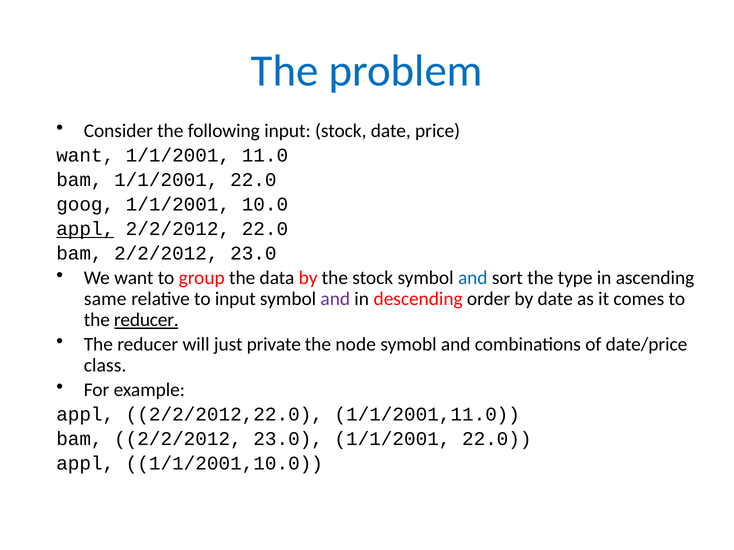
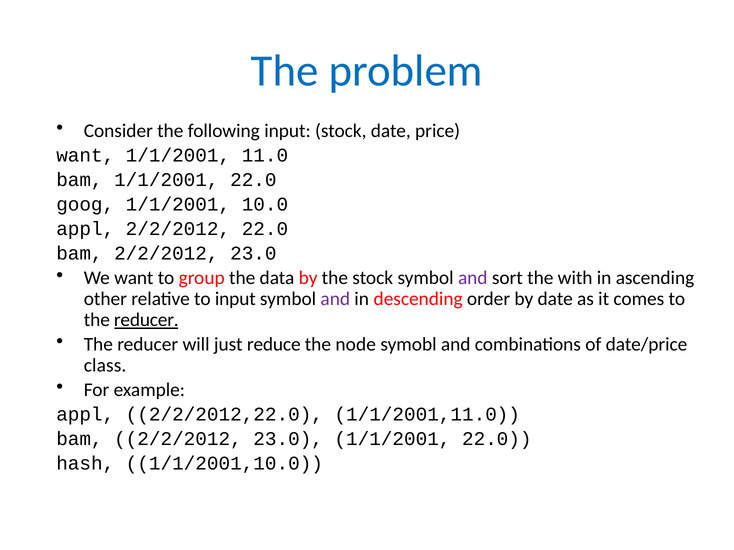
appl underline: present -> none (85, 229)
and colour: blue -> purple (473, 278)
type: type -> with (575, 278)
same: same -> other (105, 299)
private: private -> reduce (274, 345)
appl: appl -> hash (85, 464)
